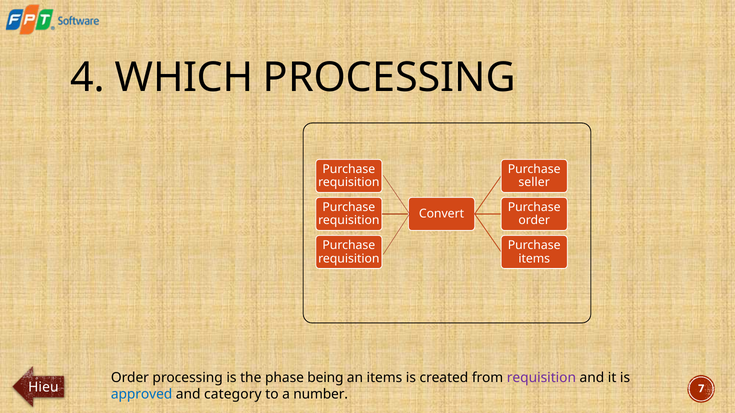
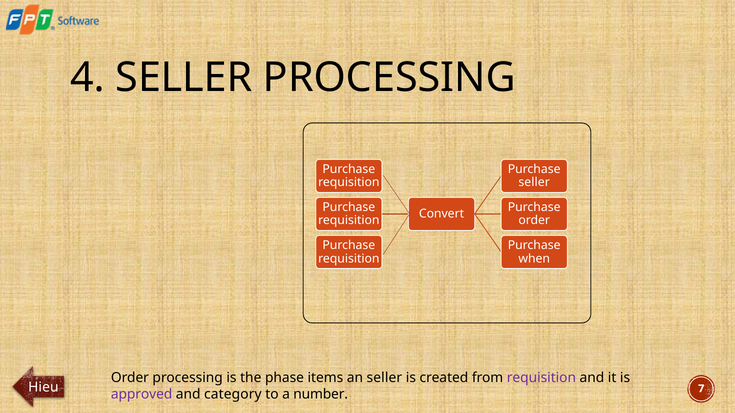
4 WHICH: WHICH -> SELLER (184, 77)
items: items -> when (534, 259)
being: being -> items (325, 378)
an items: items -> seller (384, 378)
approved colour: blue -> purple (142, 395)
